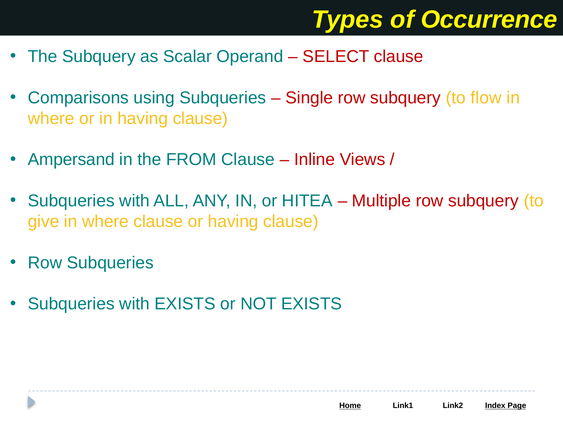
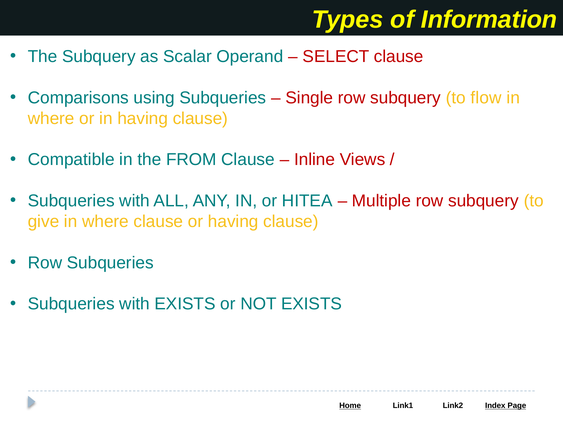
Occurrence: Occurrence -> Information (489, 20)
Ampersand: Ampersand -> Compatible (71, 160)
